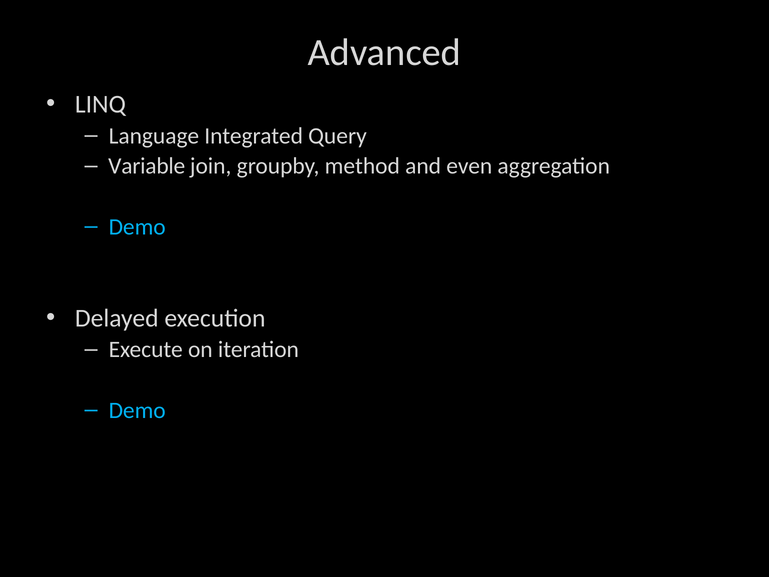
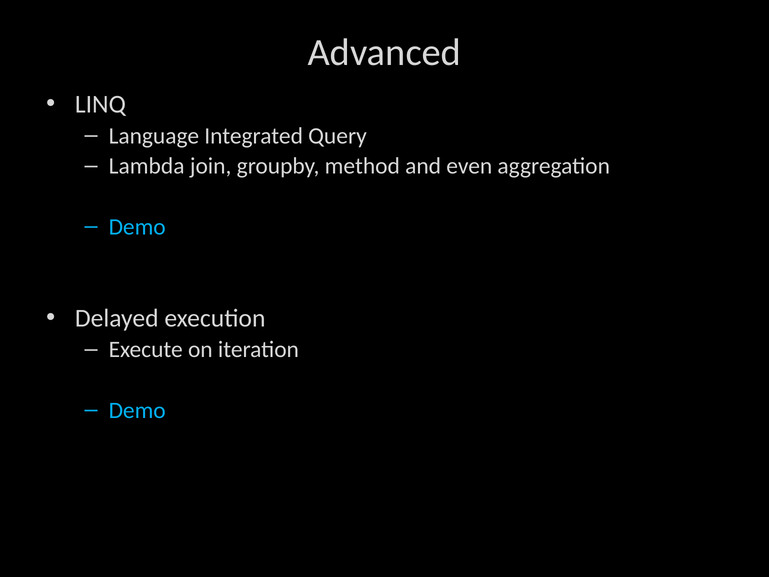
Variable: Variable -> Lambda (147, 166)
